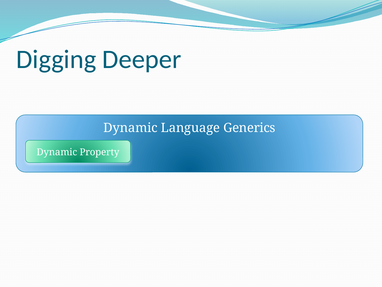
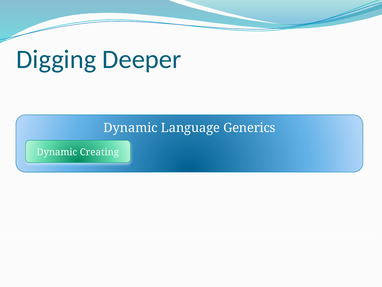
Property: Property -> Creating (99, 152)
